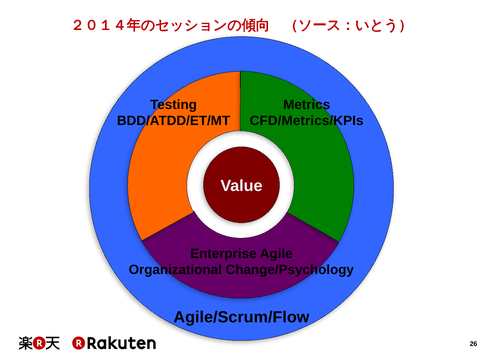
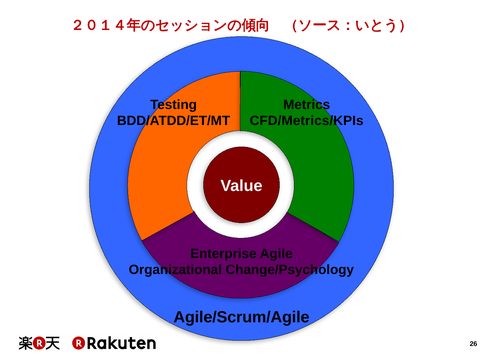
Agile/Scrum/Flow: Agile/Scrum/Flow -> Agile/Scrum/Agile (241, 317)
